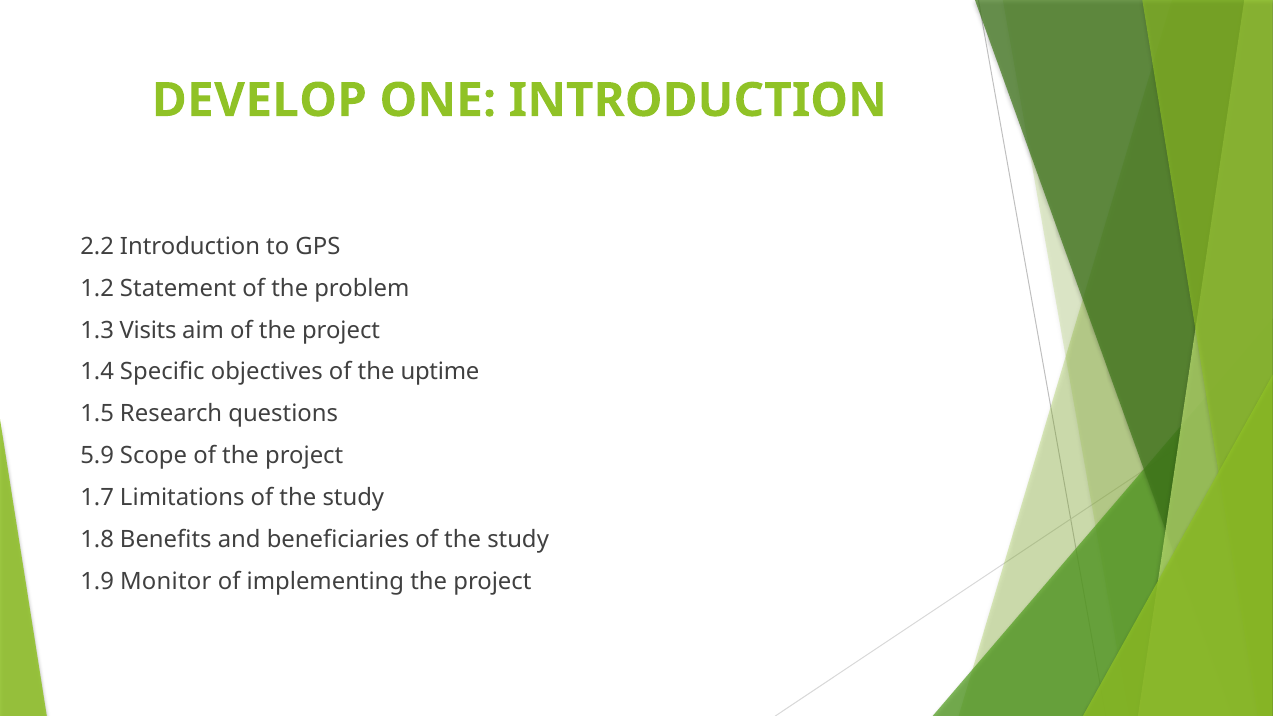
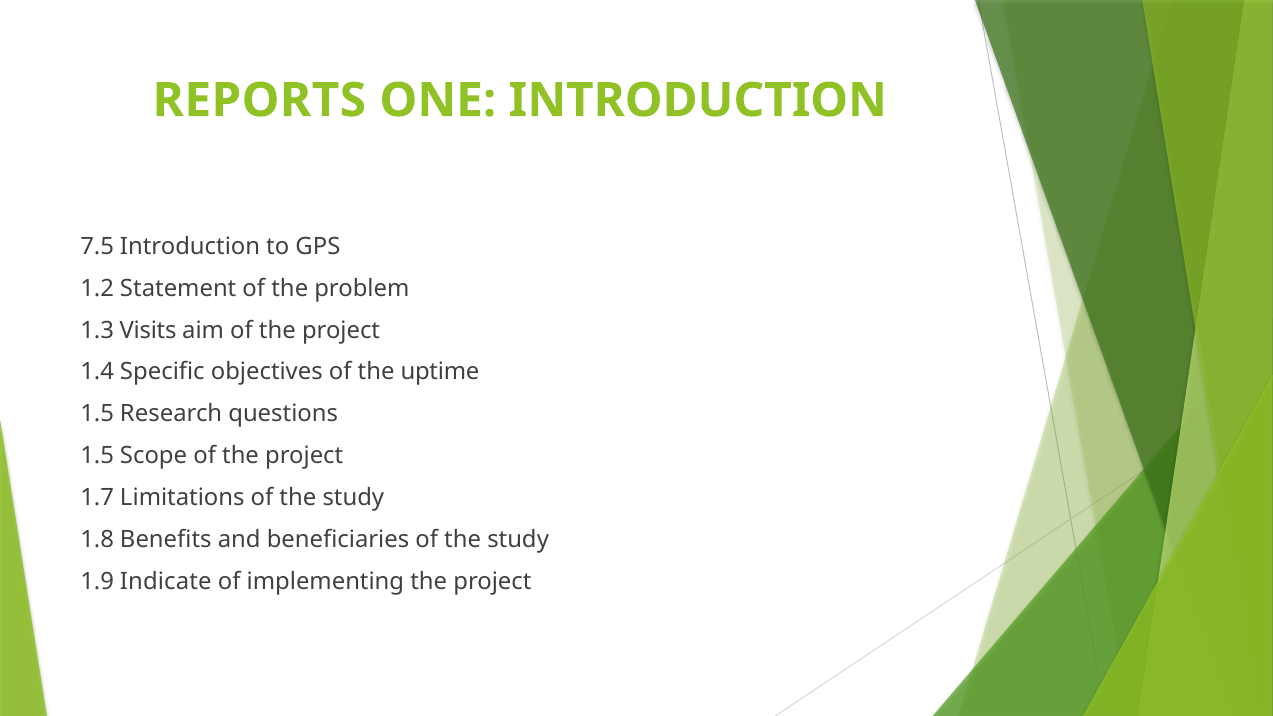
DEVELOP: DEVELOP -> REPORTS (259, 100)
2.2: 2.2 -> 7.5 (97, 246)
5.9: 5.9 -> 1.5 (97, 456)
Monitor: Monitor -> Indicate (166, 582)
